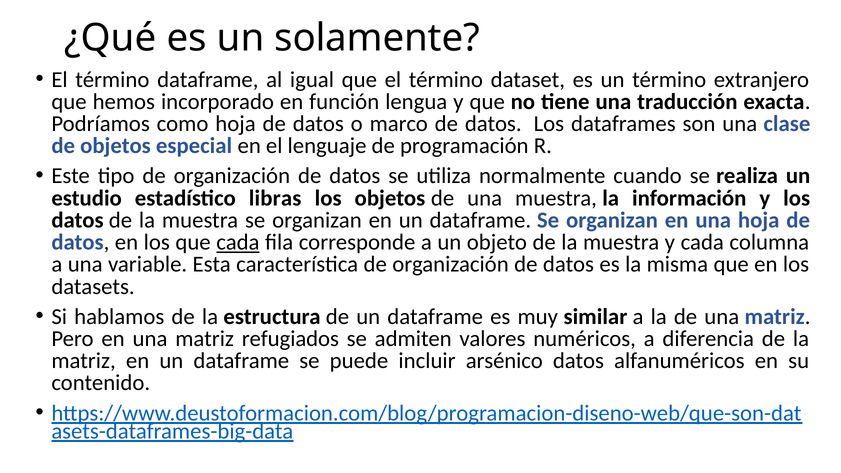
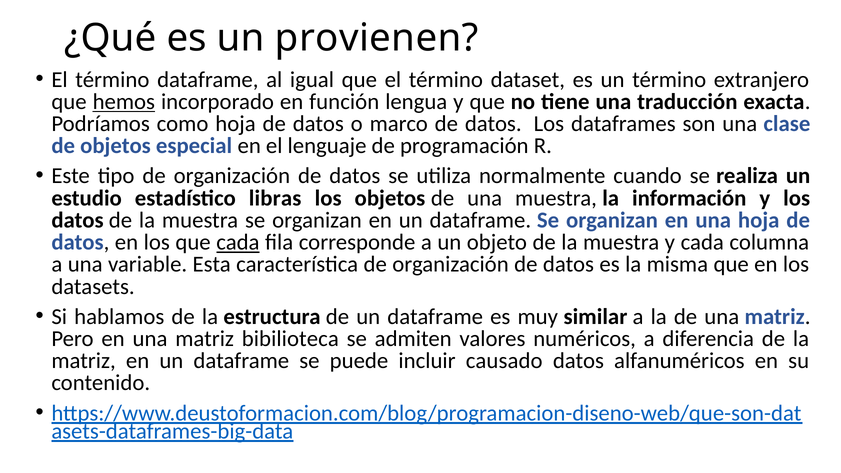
solamente: solamente -> provienen (377, 38)
hemos underline: none -> present (124, 102)
refugiados: refugiados -> bibilioteca (290, 339)
arsénico: arsénico -> causado (504, 361)
